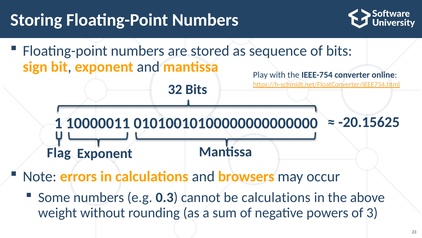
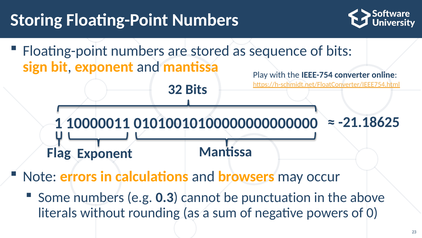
-20.15625: -20.15625 -> -21.18625 (369, 122)
be calculations: calculations -> punctuation (276, 197)
weight: weight -> literals (58, 212)
3: 3 -> 0 (372, 212)
